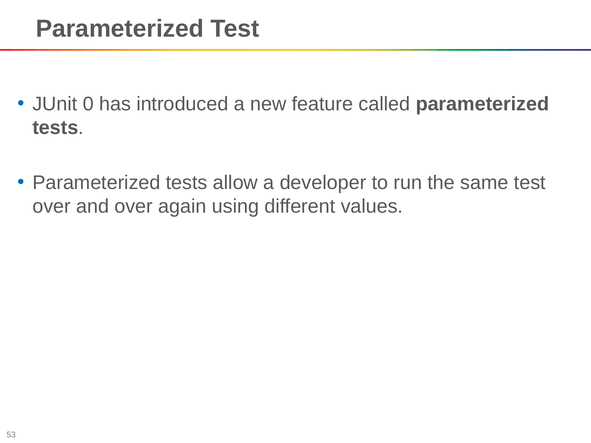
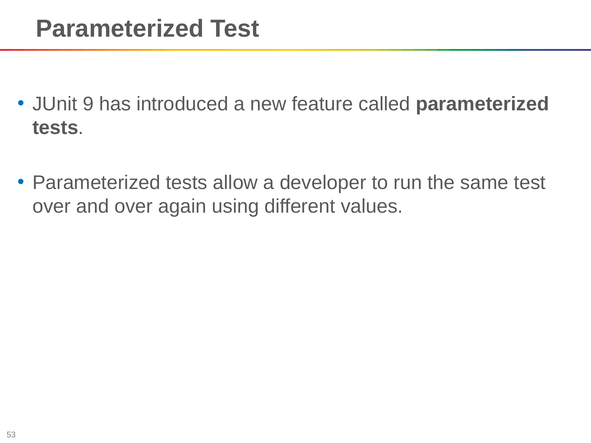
0: 0 -> 9 (88, 104)
